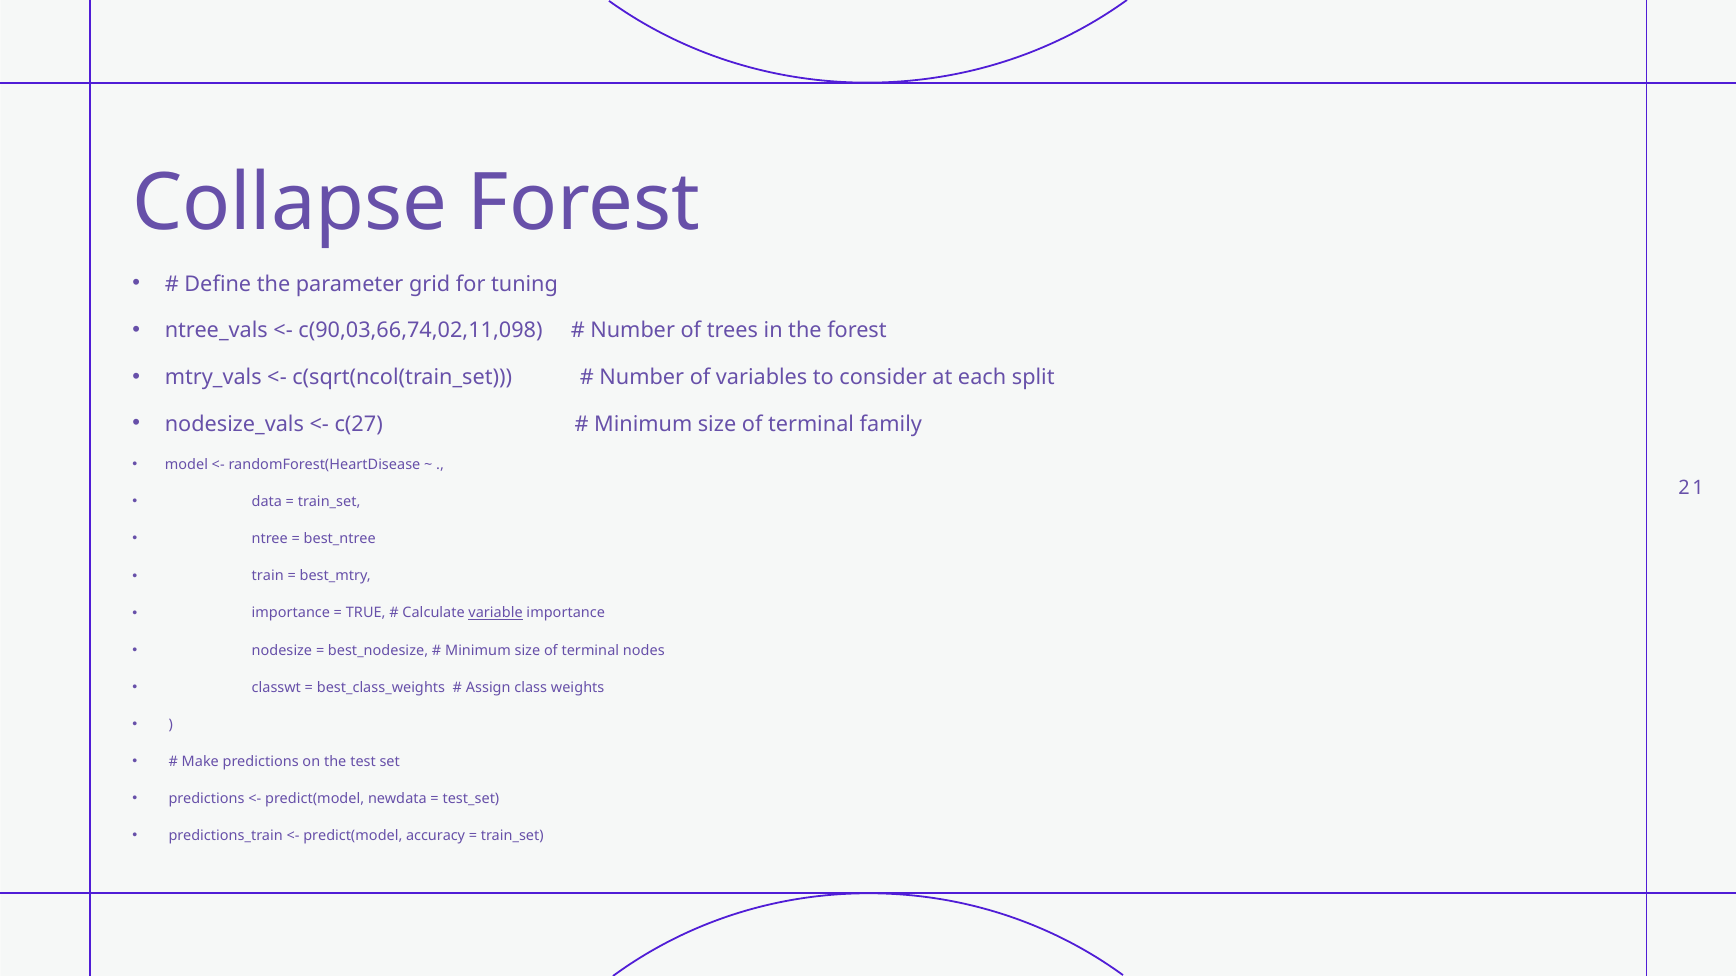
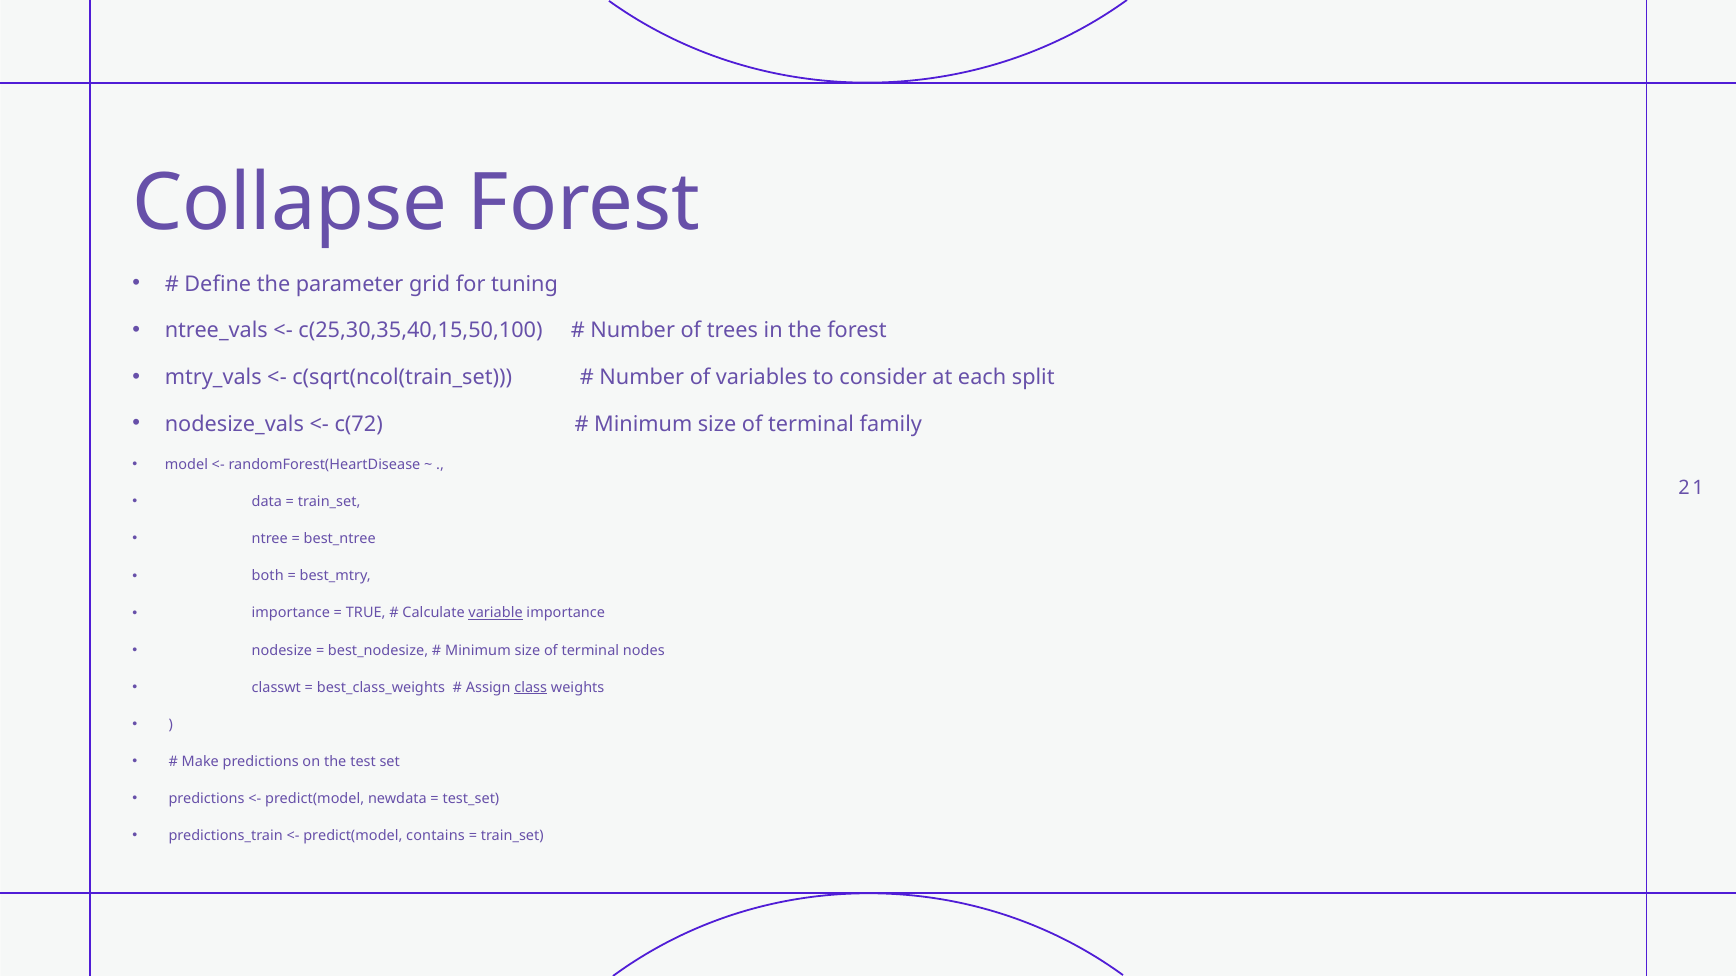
c(90,03,66,74,02,11,098: c(90,03,66,74,02,11,098 -> c(25,30,35,40,15,50,100 (420, 331)
c(27: c(27 -> c(72 (359, 424)
train: train -> both (268, 576)
class underline: none -> present (531, 688)
accuracy: accuracy -> contains (436, 836)
